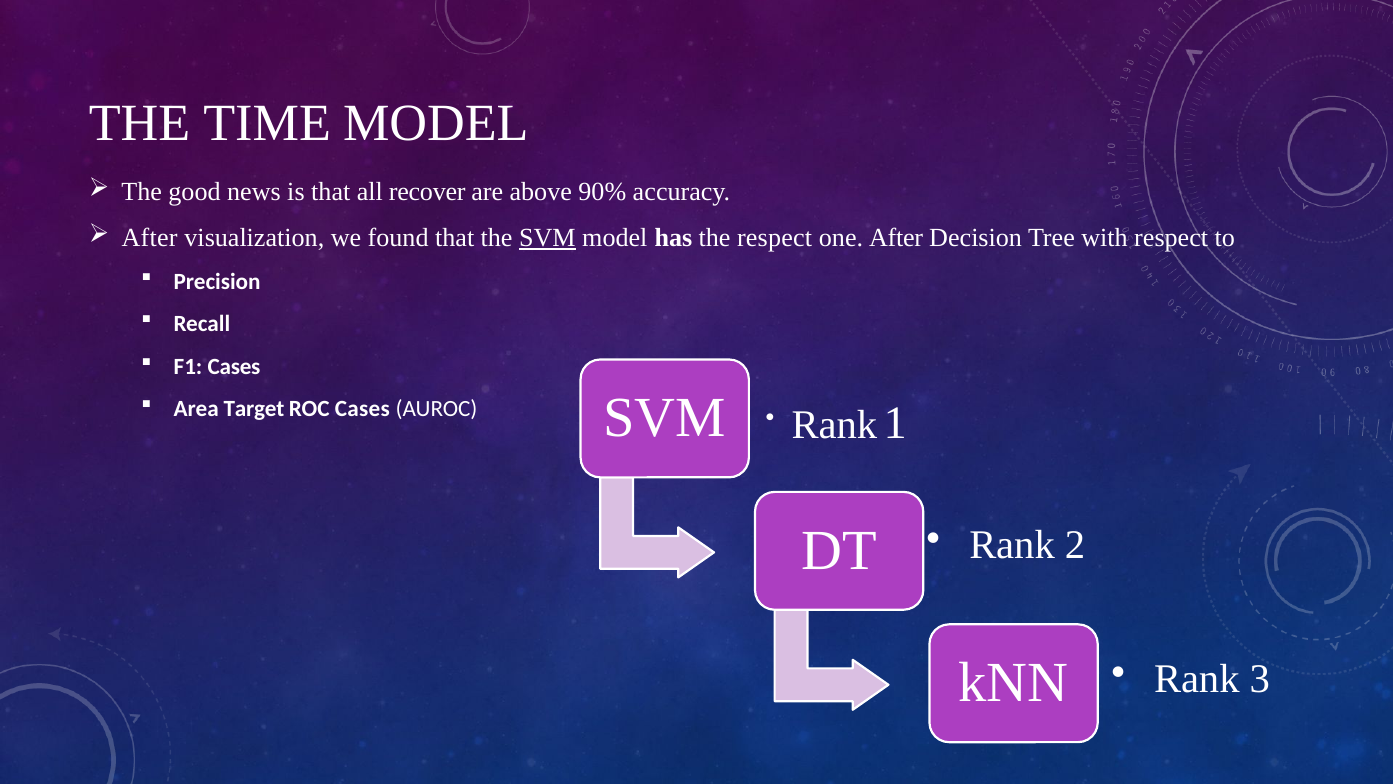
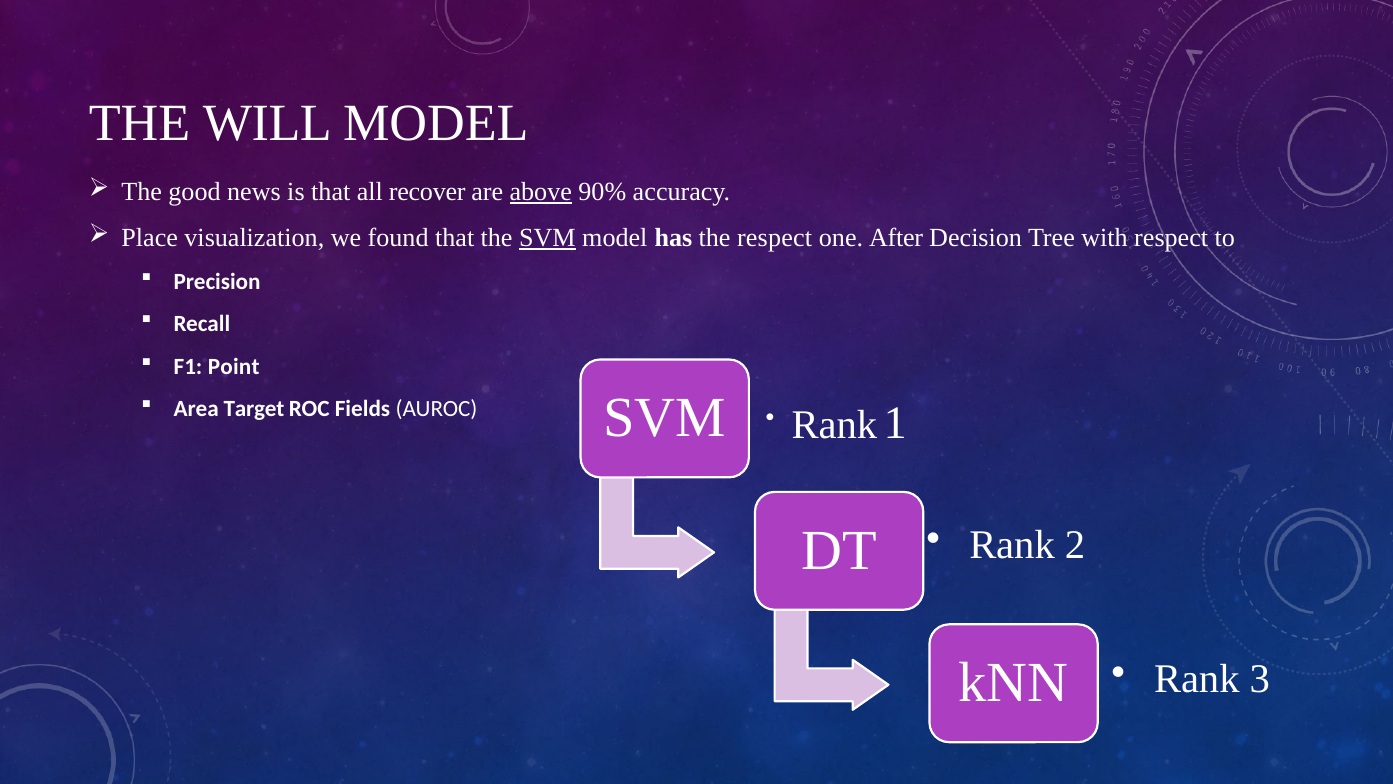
TIME: TIME -> WILL (267, 123)
above underline: none -> present (541, 192)
After: After -> Place (150, 238)
F1 Cases: Cases -> Point (234, 366)
ROC Cases: Cases -> Fields (362, 409)
